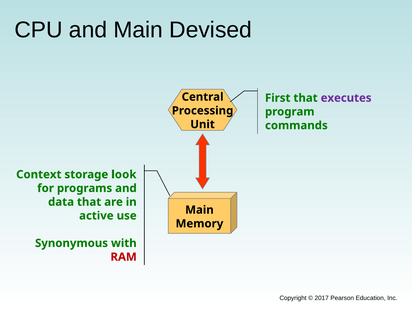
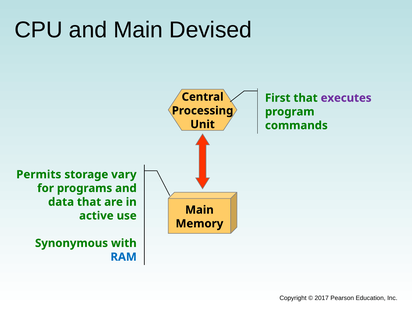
Context: Context -> Permits (39, 175)
look: look -> vary (124, 175)
RAM colour: red -> blue (124, 257)
